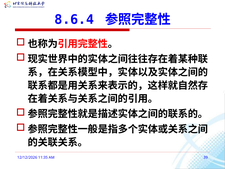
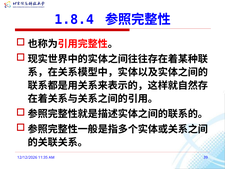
8.6.4: 8.6.4 -> 1.8.4 (74, 20)
